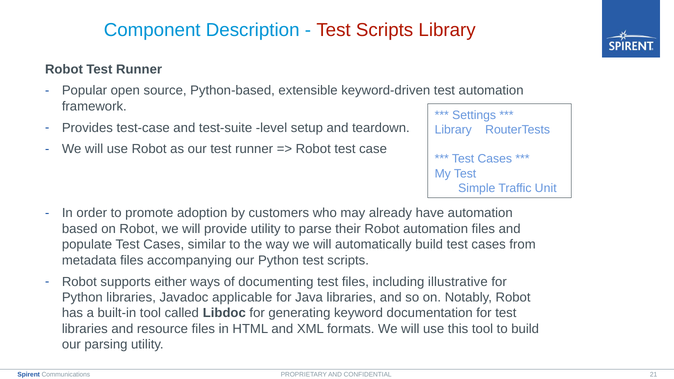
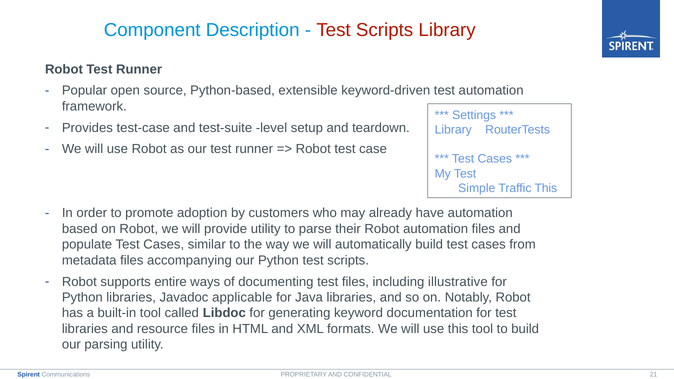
Traffic Unit: Unit -> This (546, 188)
either: either -> entire (171, 282)
